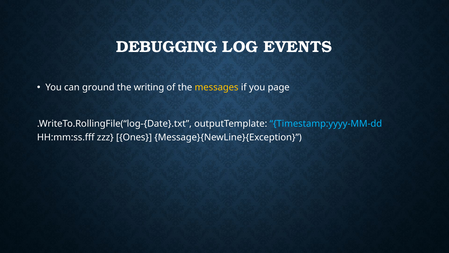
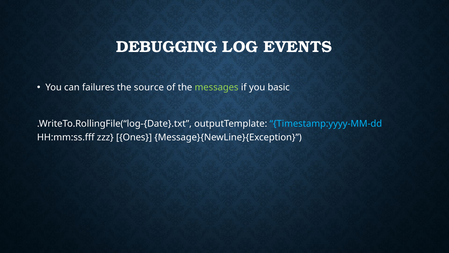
ground: ground -> failures (98, 87)
writing: writing -> source (149, 87)
messages colour: yellow -> light green (217, 87)
page: page -> basic (279, 87)
